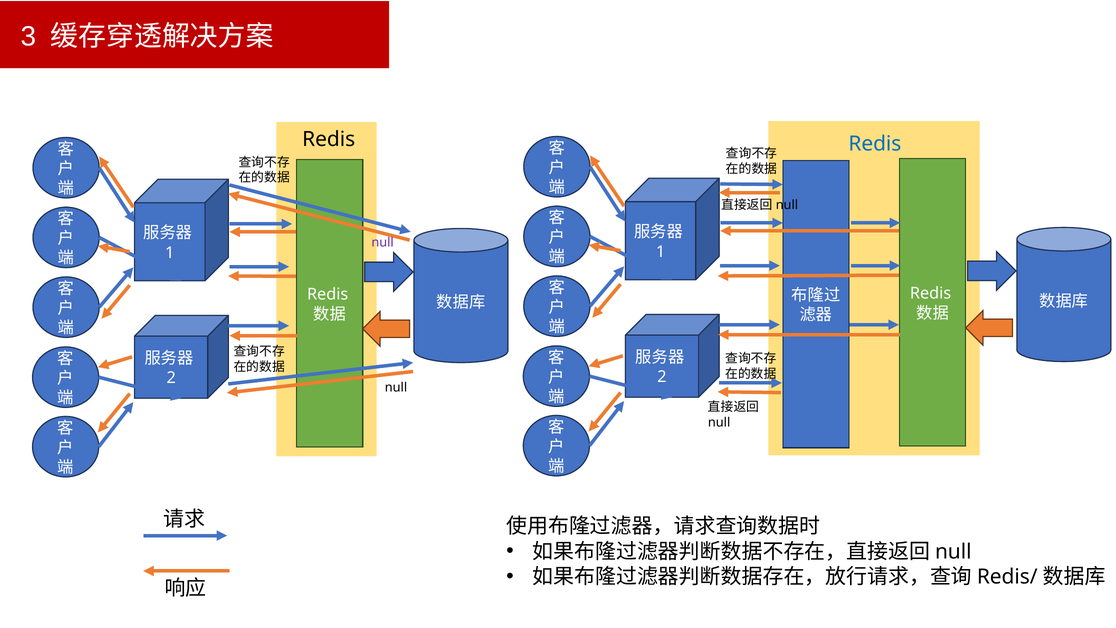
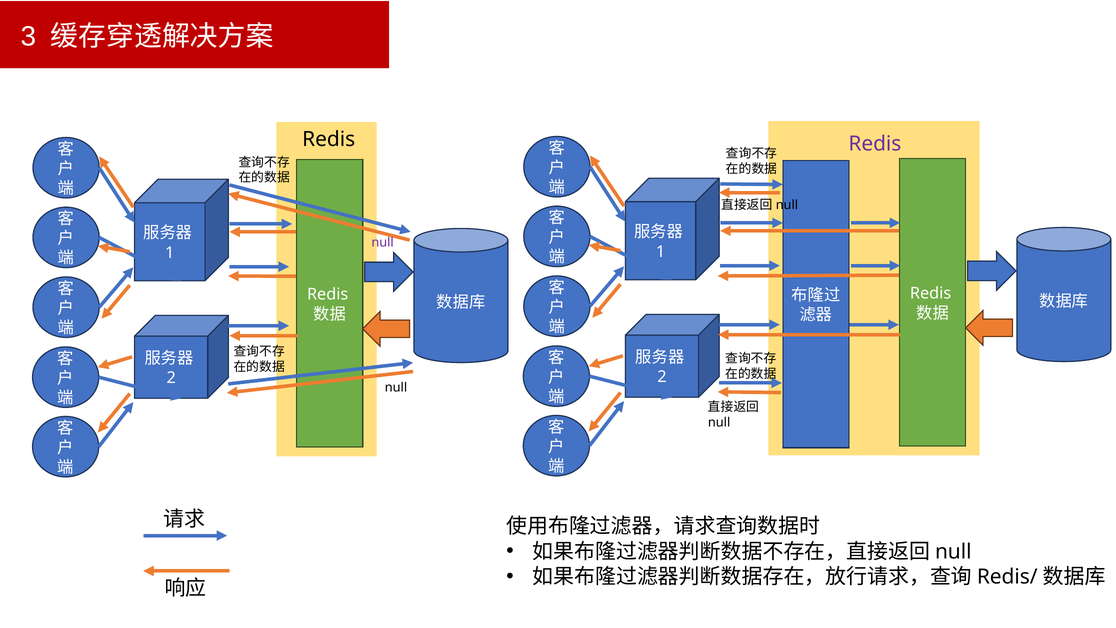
Redis colour: blue -> purple (875, 144)
